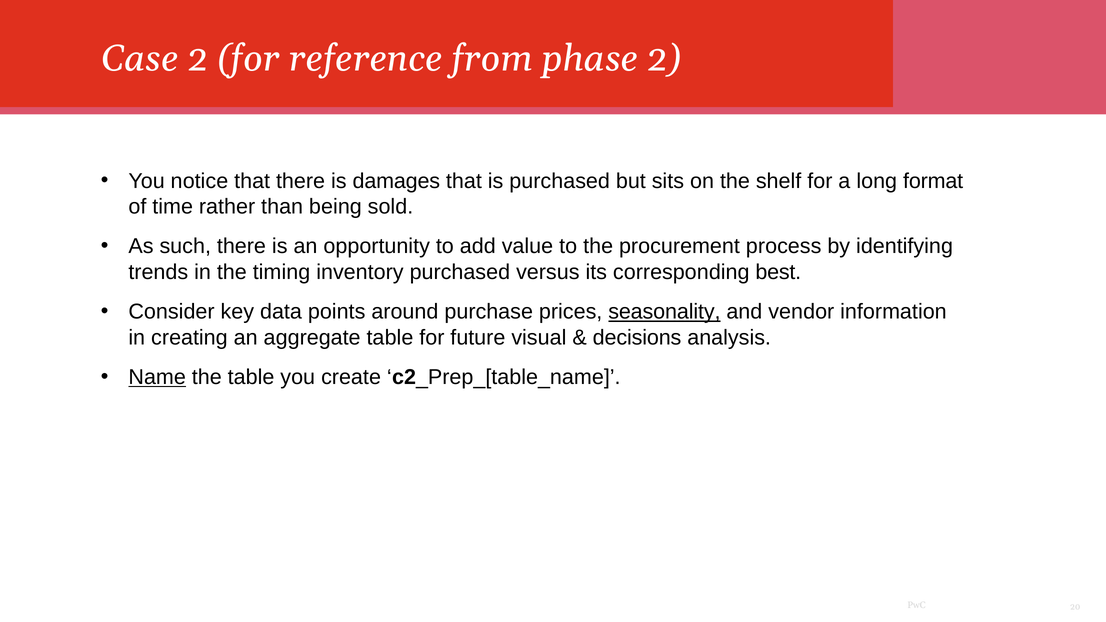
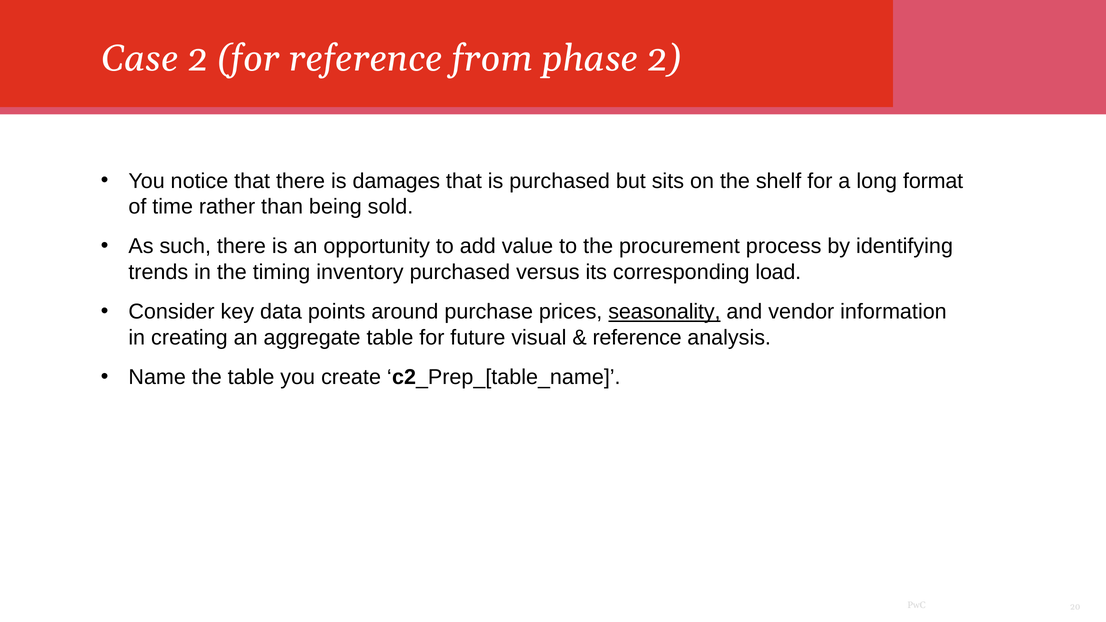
best: best -> load (778, 272)
decisions: decisions -> reference (637, 338)
Name underline: present -> none (157, 377)
